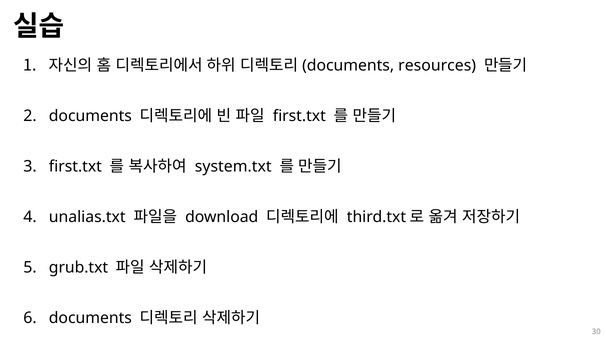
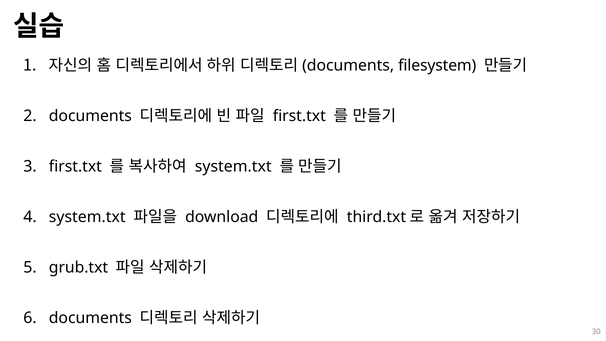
resources: resources -> filesystem (437, 65)
unalias.txt: unalias.txt -> system.txt (87, 217)
